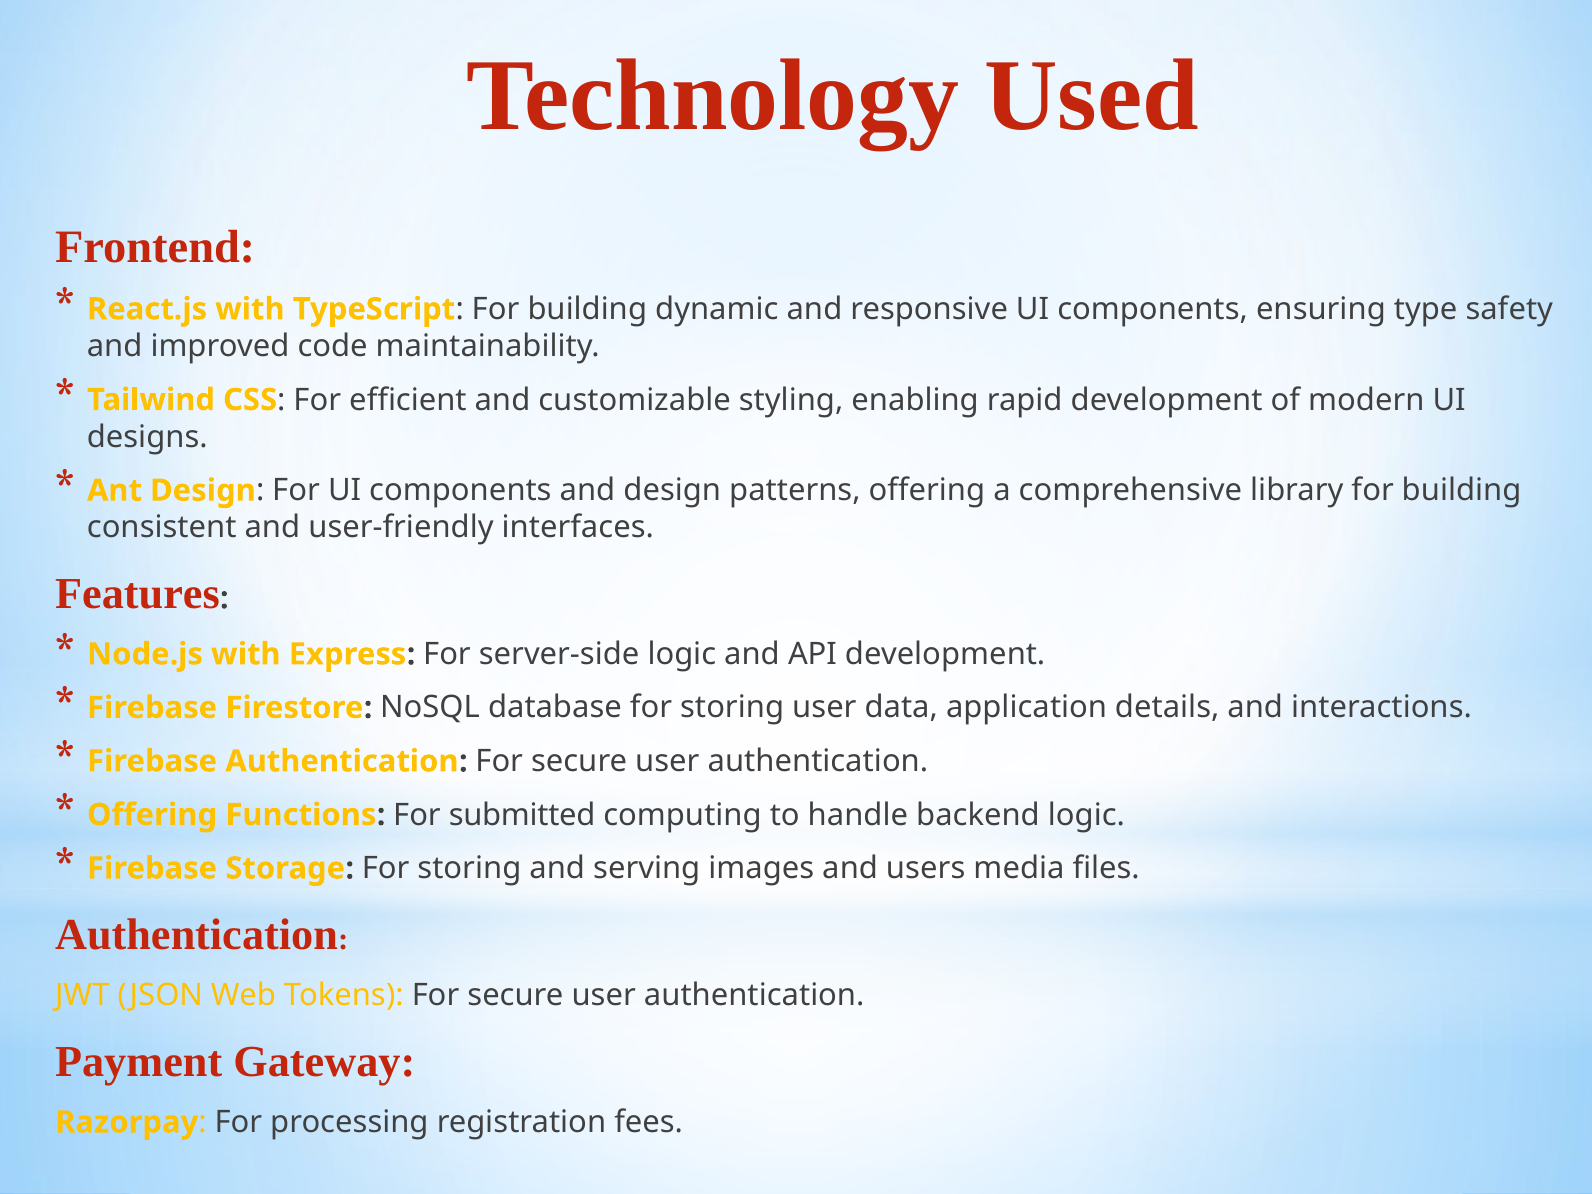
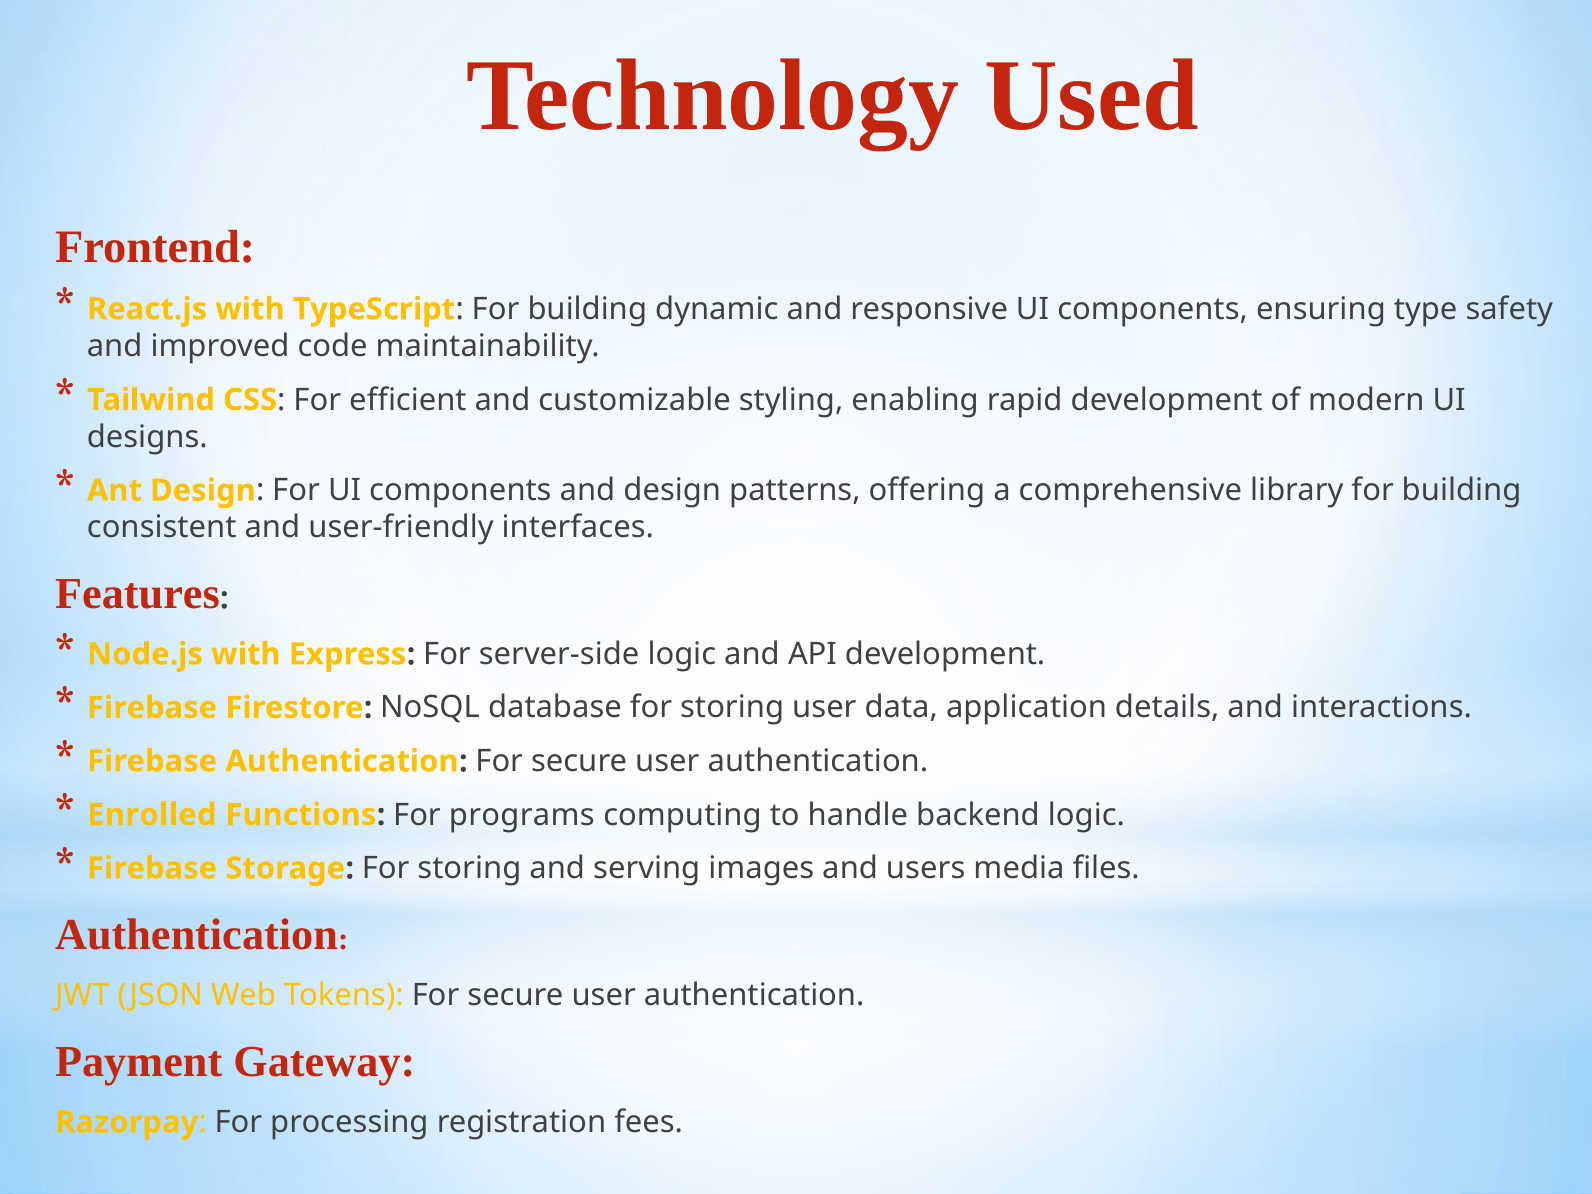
Offering: Offering -> Enrolled (152, 815)
submitted: submitted -> programs (522, 815)
